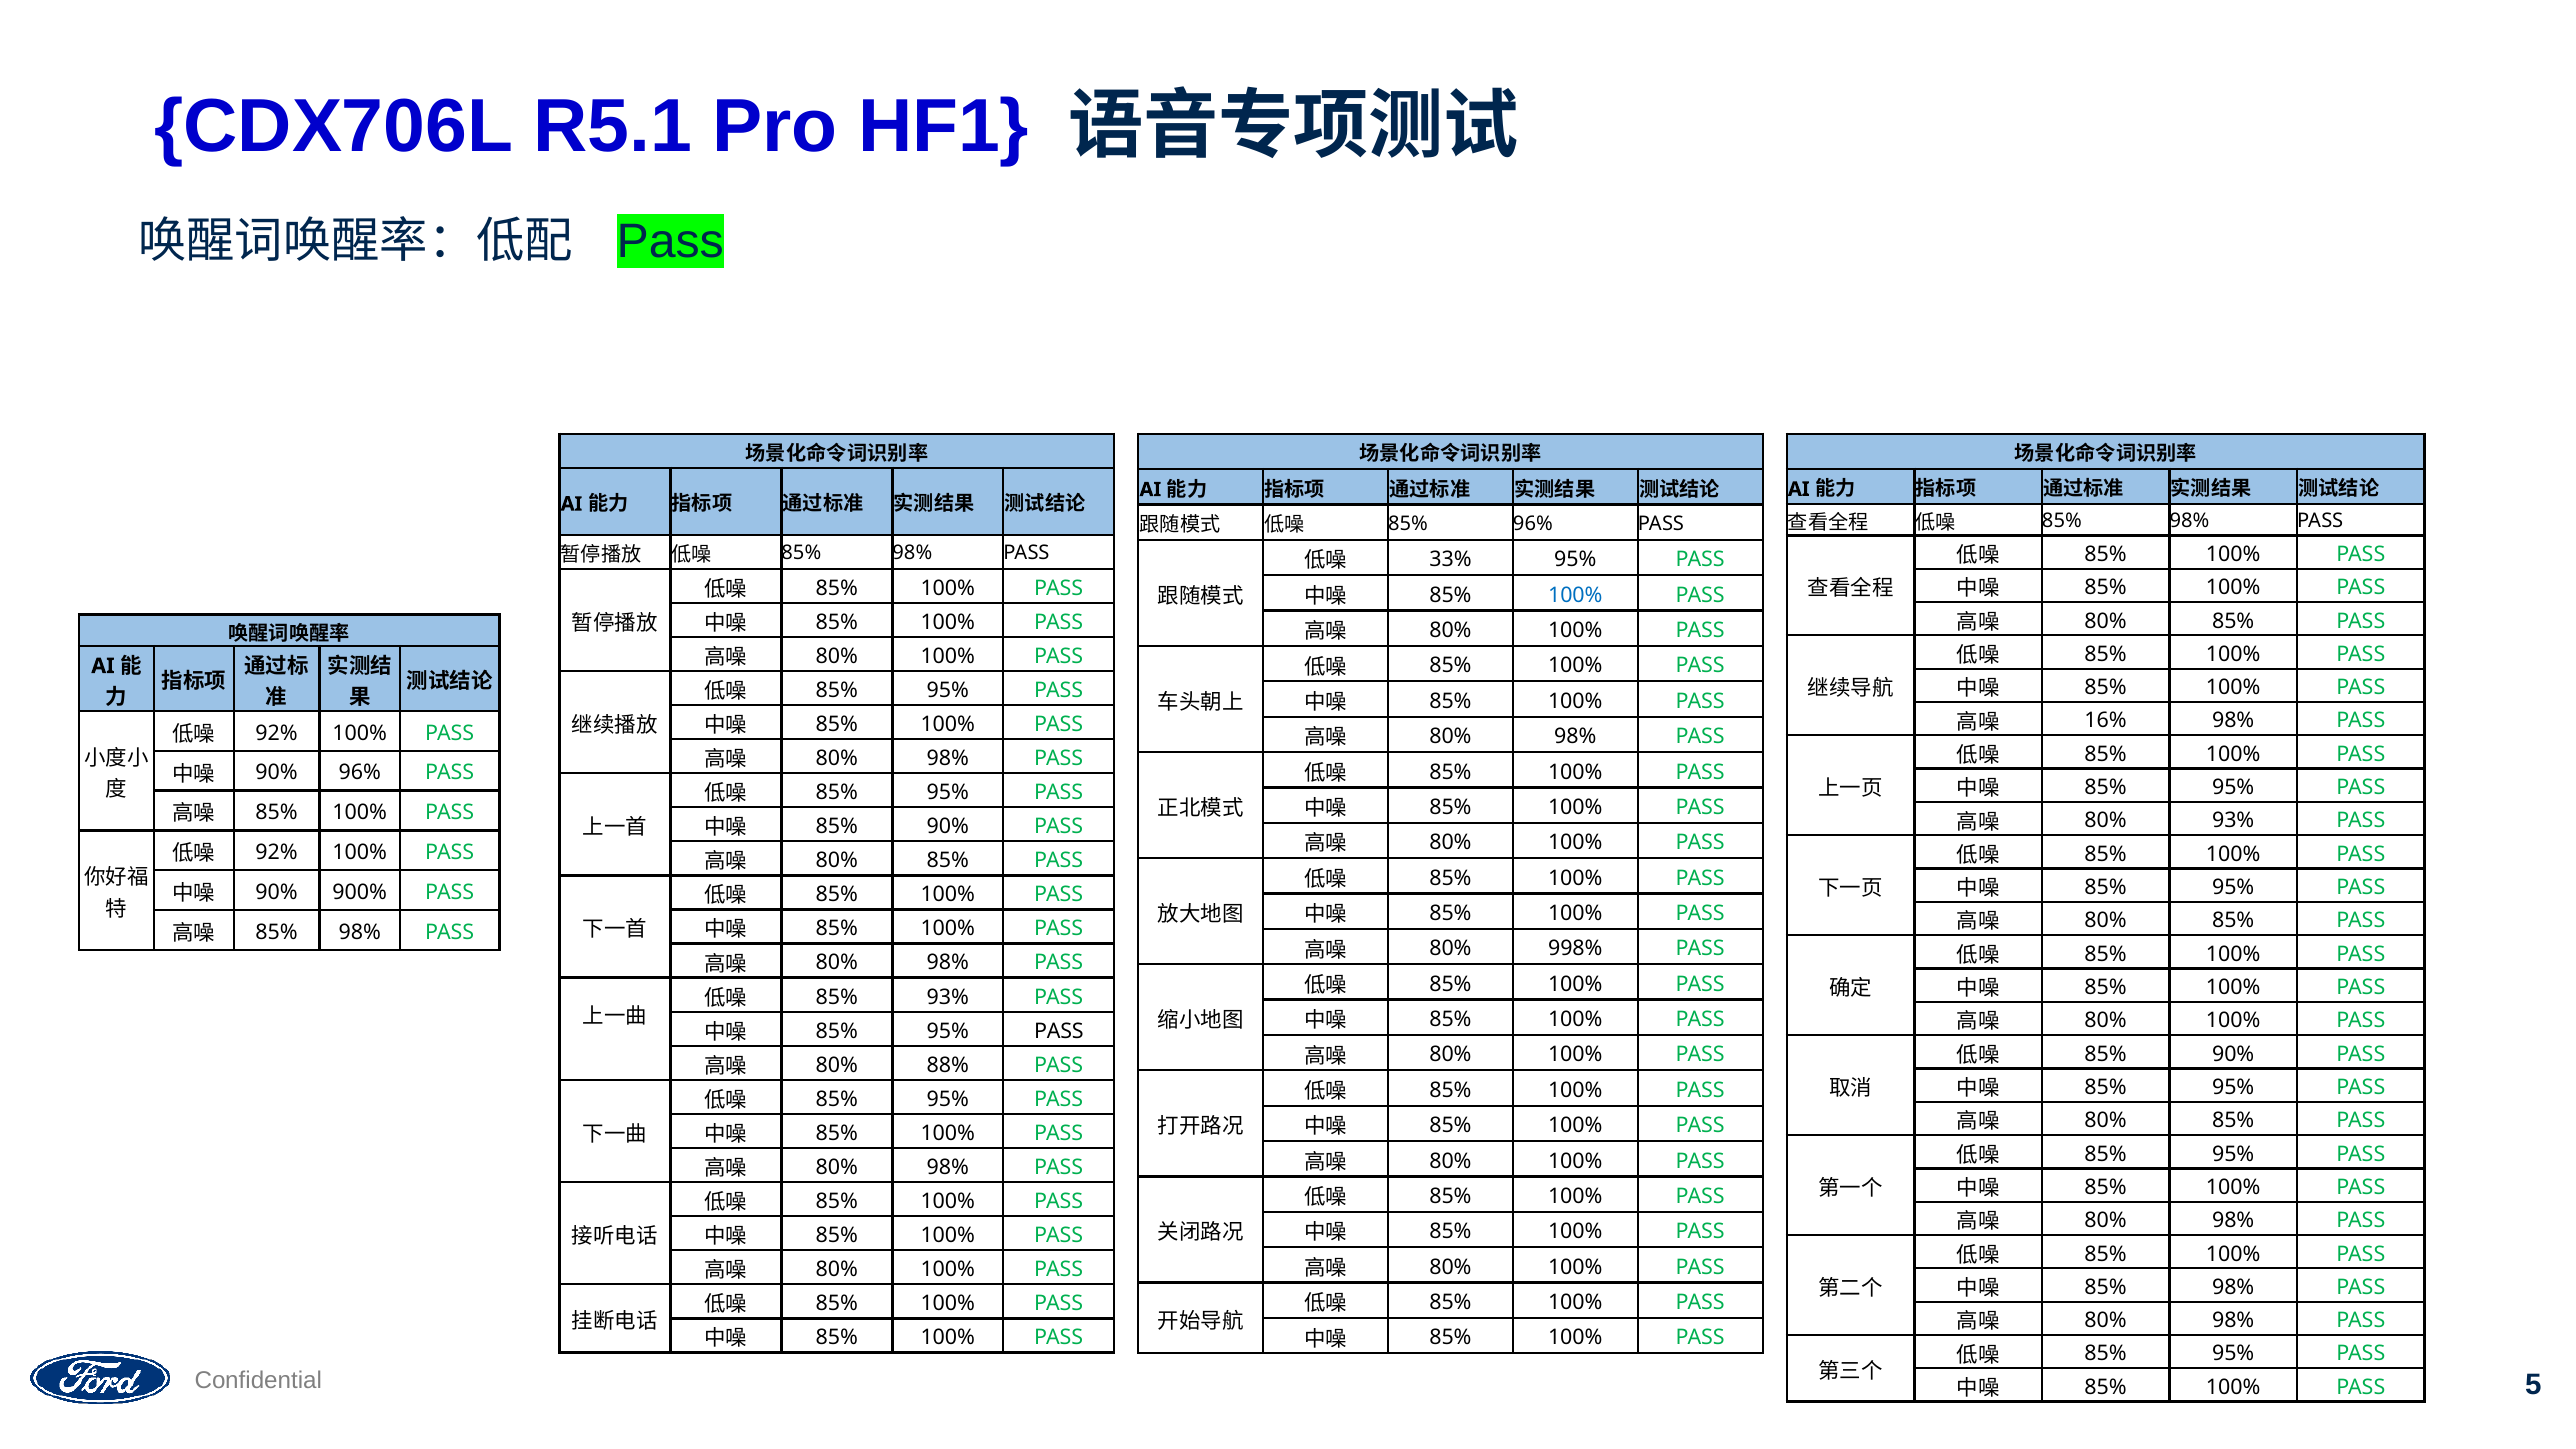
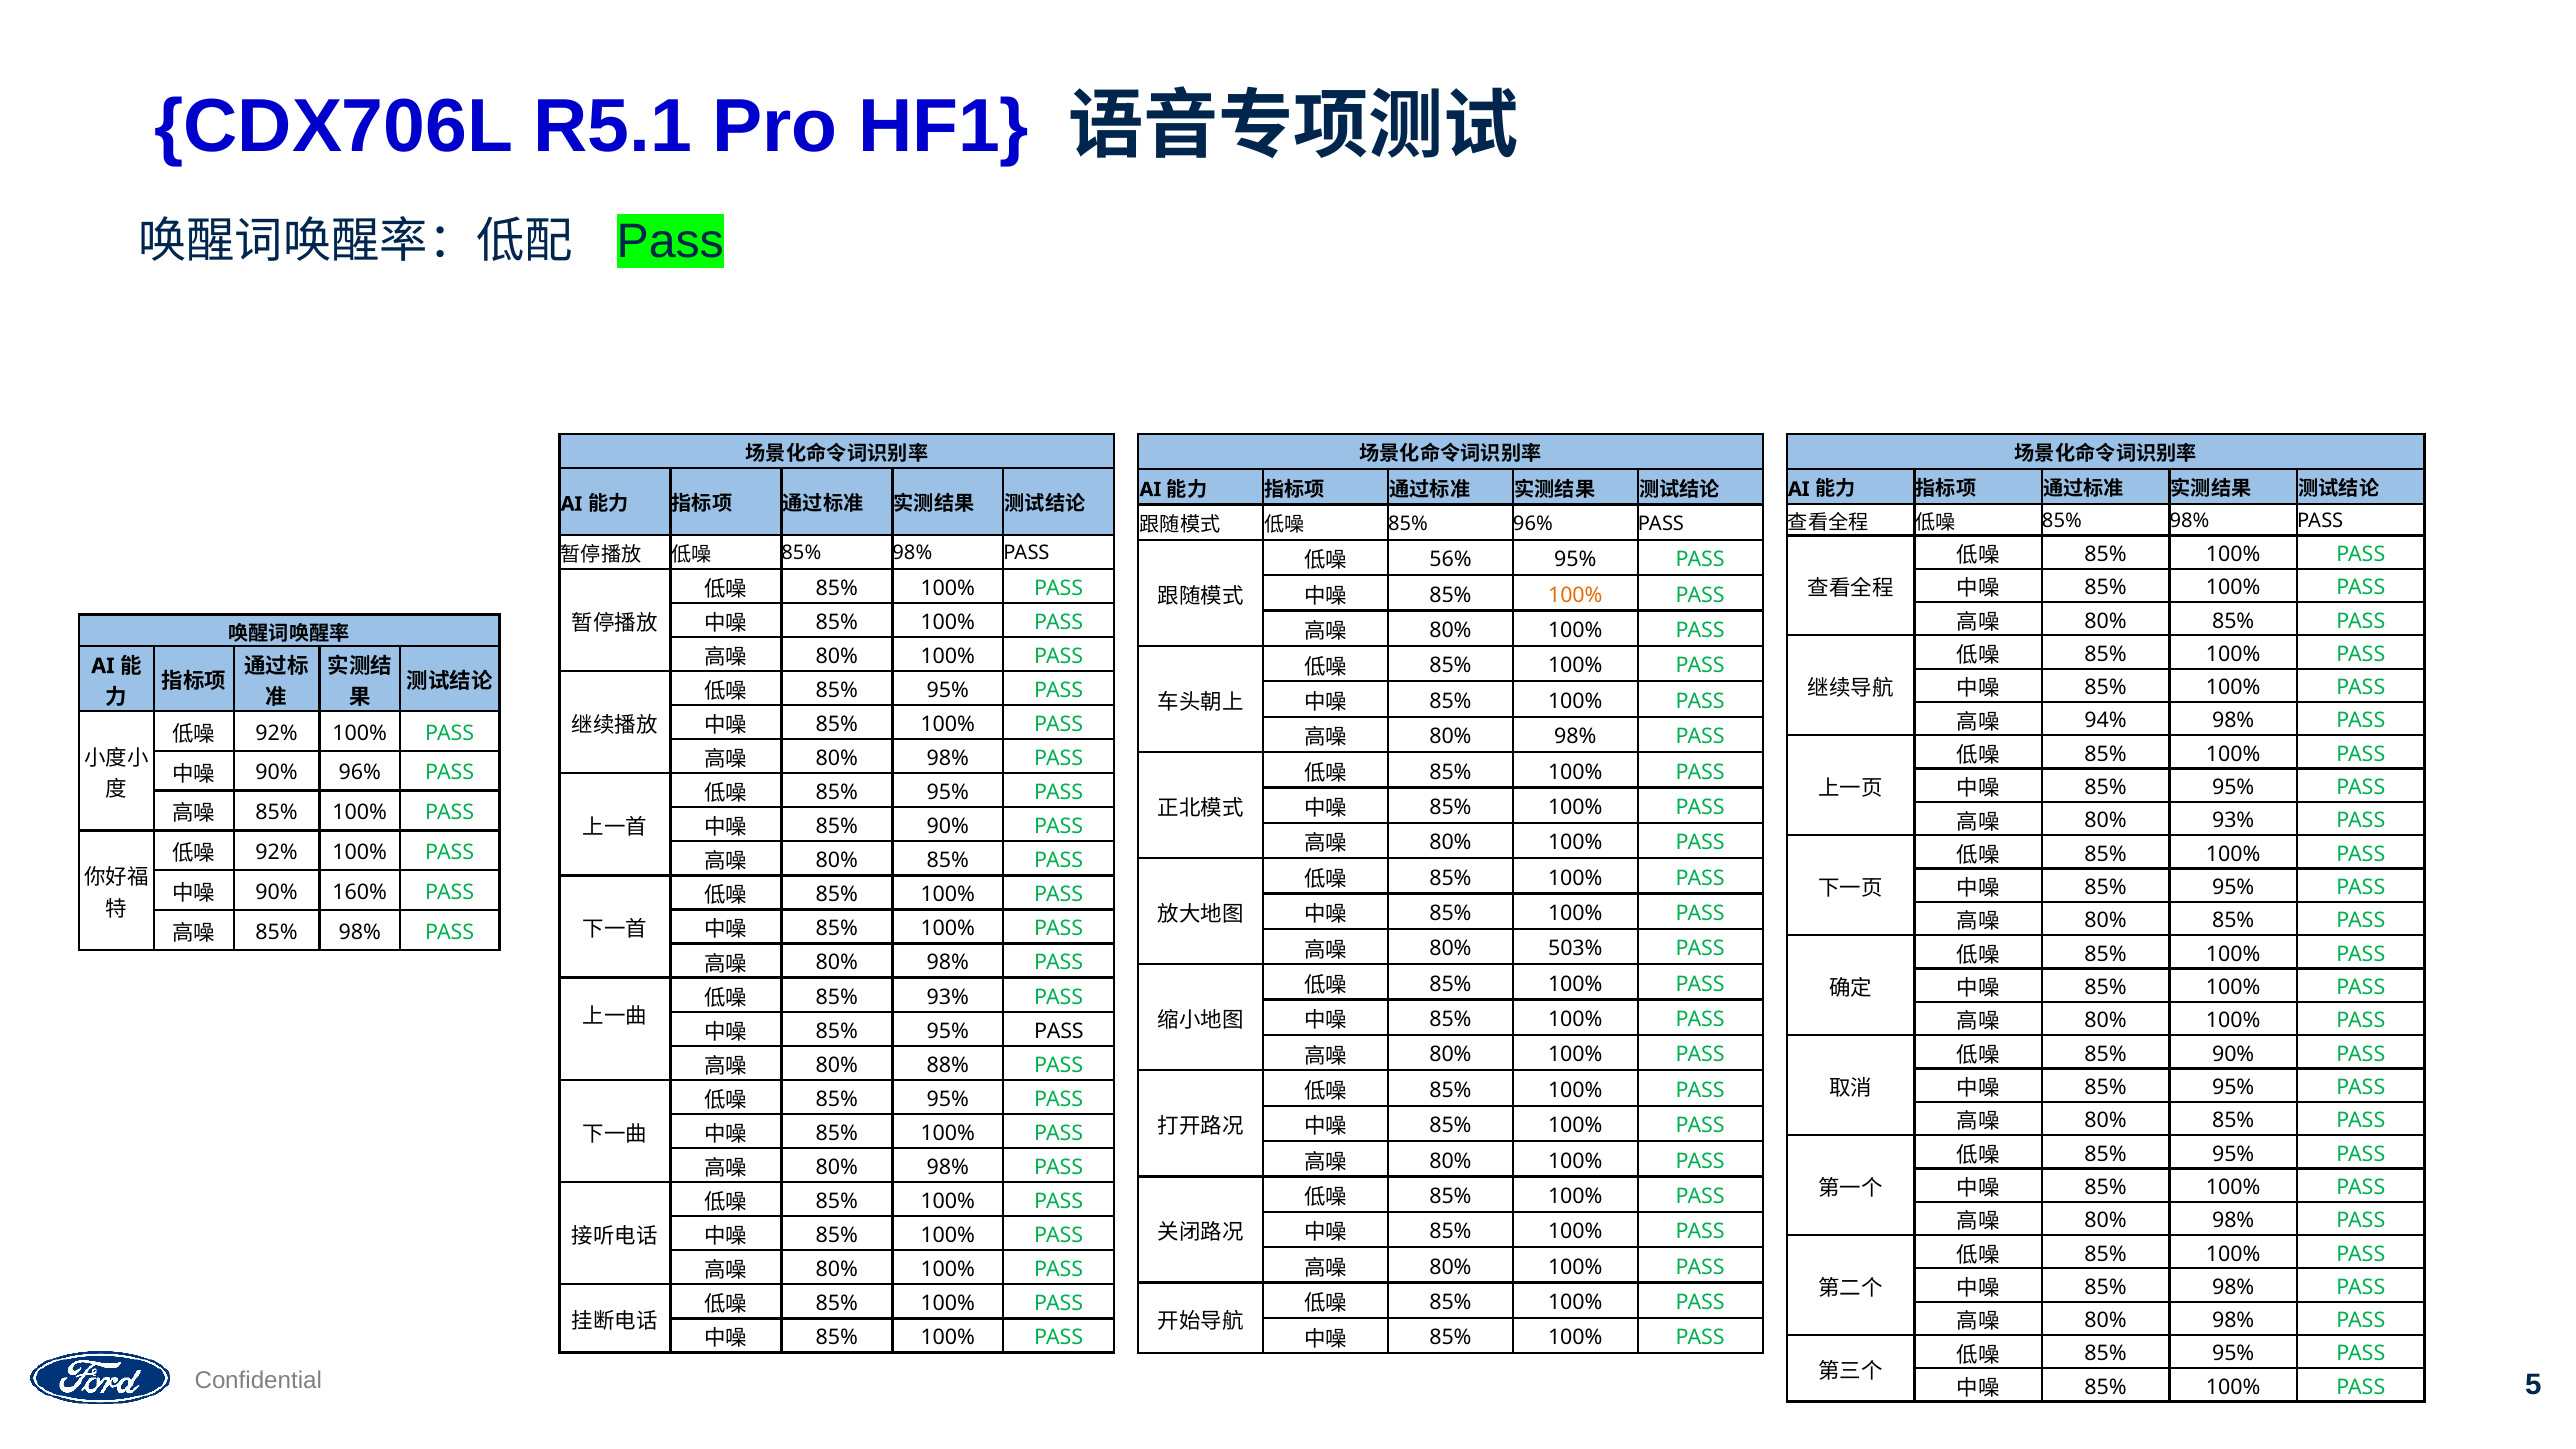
33%: 33% -> 56% (1450, 560)
100% colour: blue -> orange (1575, 595)
16%: 16% -> 94% (2106, 721)
900%: 900% -> 160% (360, 892)
998%: 998% -> 503% (1575, 949)
